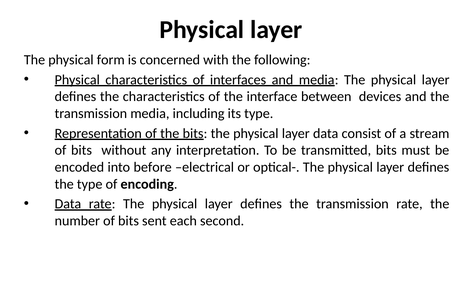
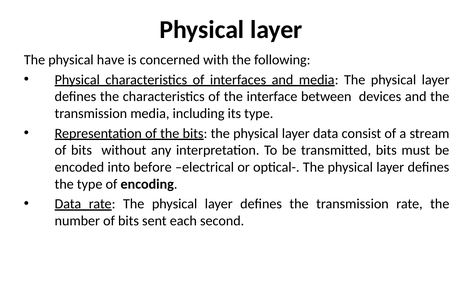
form: form -> have (111, 60)
